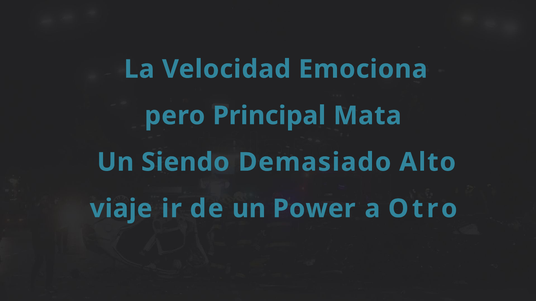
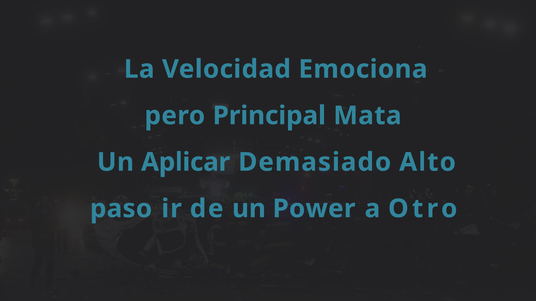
Siendo: Siendo -> Aplicar (186, 162)
viaje: viaje -> paso (121, 209)
